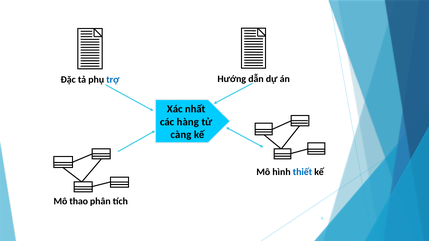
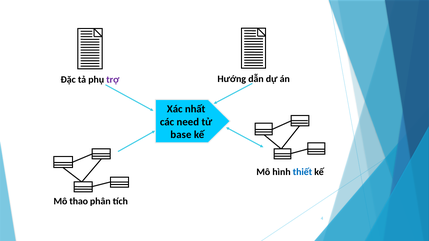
trợ colour: blue -> purple (113, 80)
hàng: hàng -> need (188, 122)
càng: càng -> base (181, 135)
